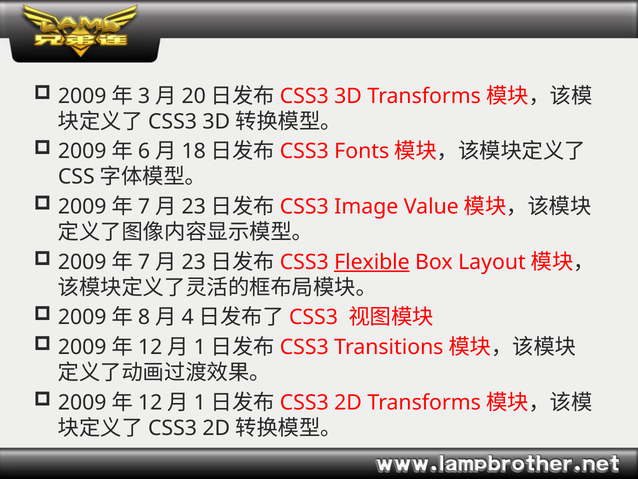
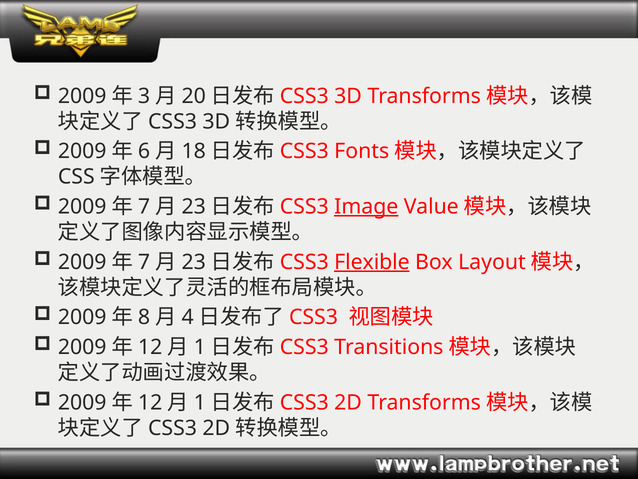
Image underline: none -> present (366, 206)
